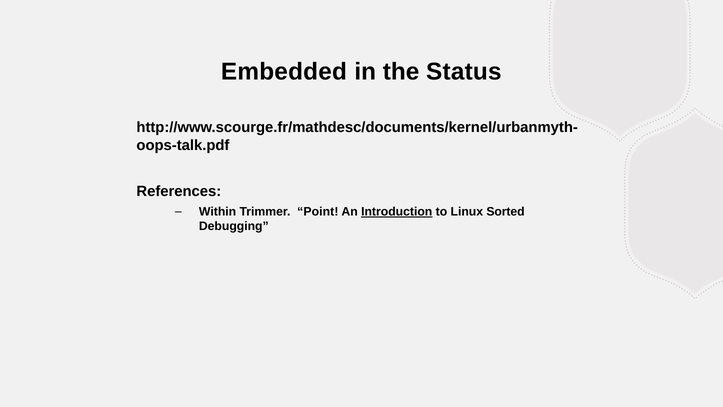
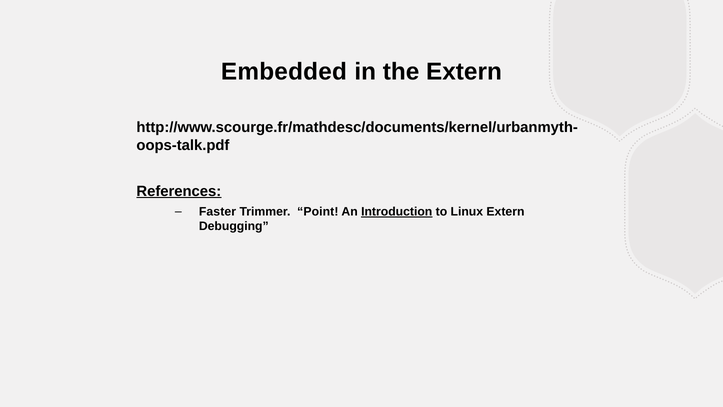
the Status: Status -> Extern (464, 72)
References underline: none -> present (179, 191)
Within: Within -> Faster (217, 211)
Linux Sorted: Sorted -> Extern (505, 211)
